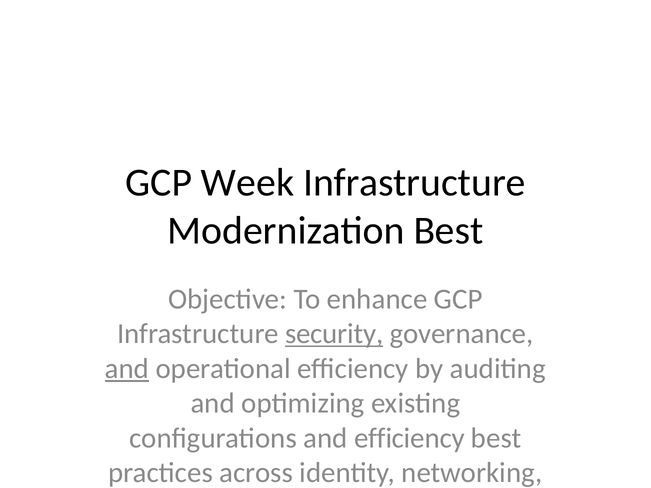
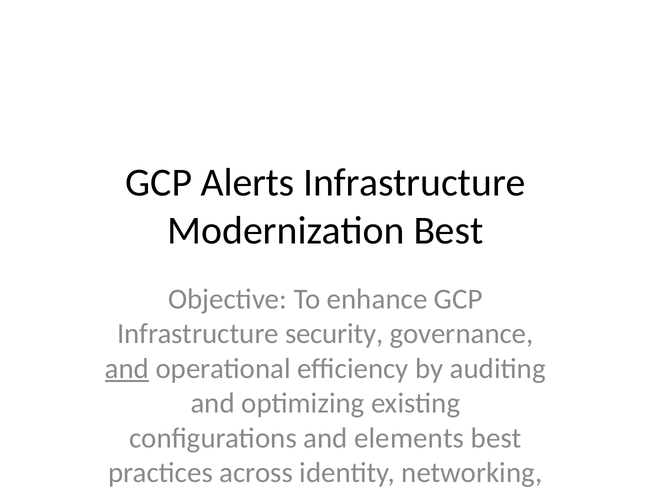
Week: Week -> Alerts (248, 183)
security underline: present -> none (334, 334)
and efficiency: efficiency -> elements (409, 438)
